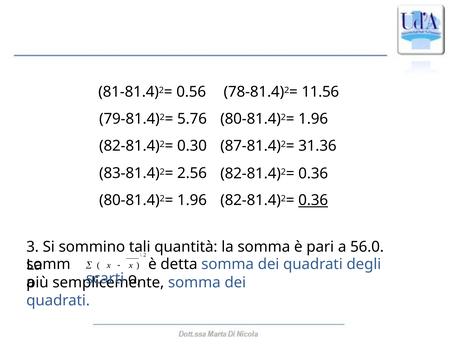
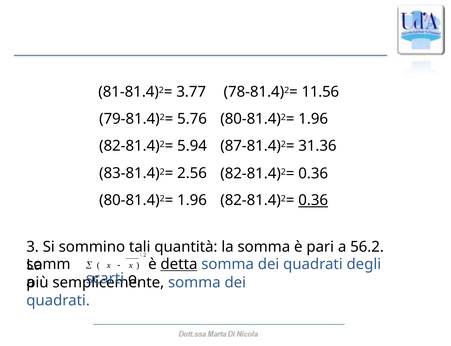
0.56: 0.56 -> 3.77 (191, 92)
0.30: 0.30 -> 5.94 (192, 146)
56.0: 56.0 -> 56.2 (367, 247)
detta underline: none -> present (179, 264)
